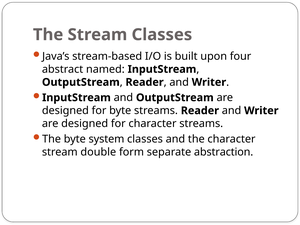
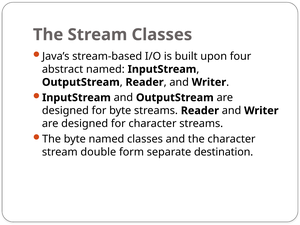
byte system: system -> named (106, 139)
abstraction: abstraction -> destination (224, 152)
